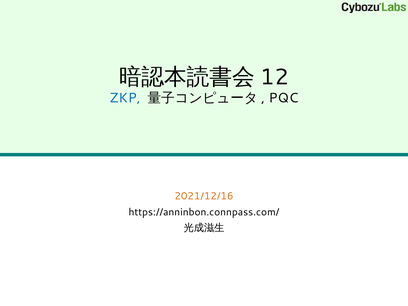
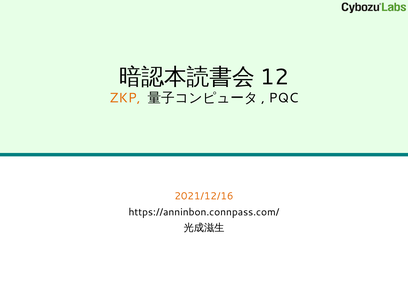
ZKP colour: blue -> orange (125, 98)
